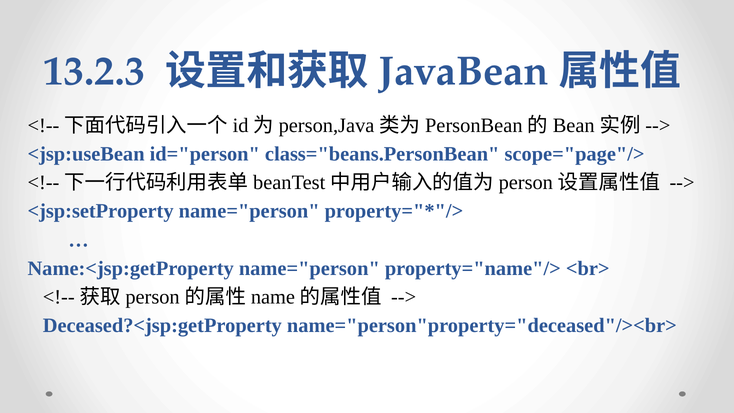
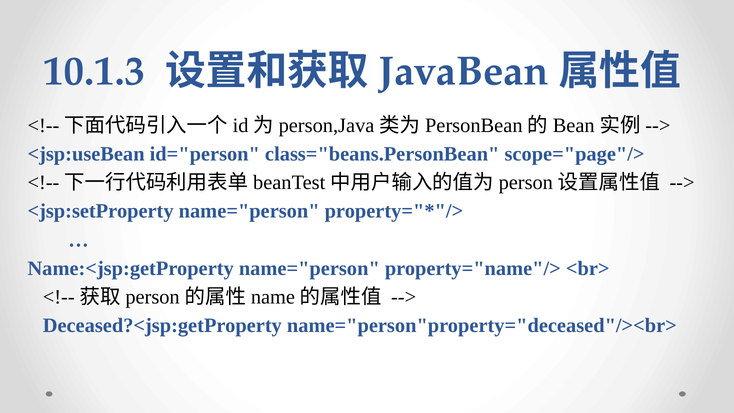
13.2.3: 13.2.3 -> 10.1.3 (94, 71)
